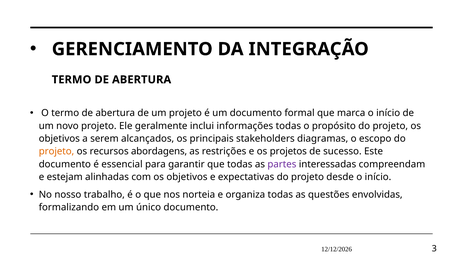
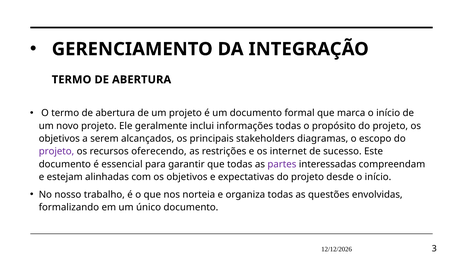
projeto colour: orange -> purple (56, 151)
abordagens: abordagens -> oferecendo (159, 151)
projetos: projetos -> internet (288, 151)
